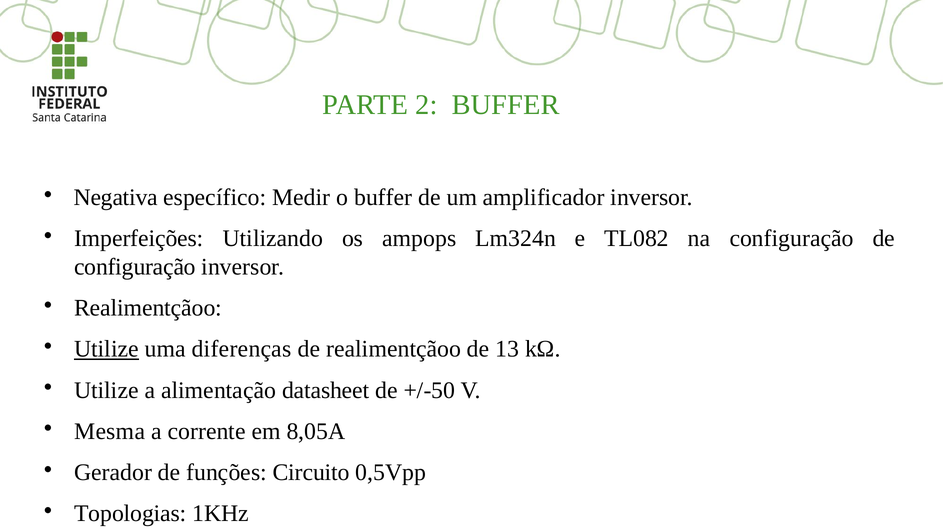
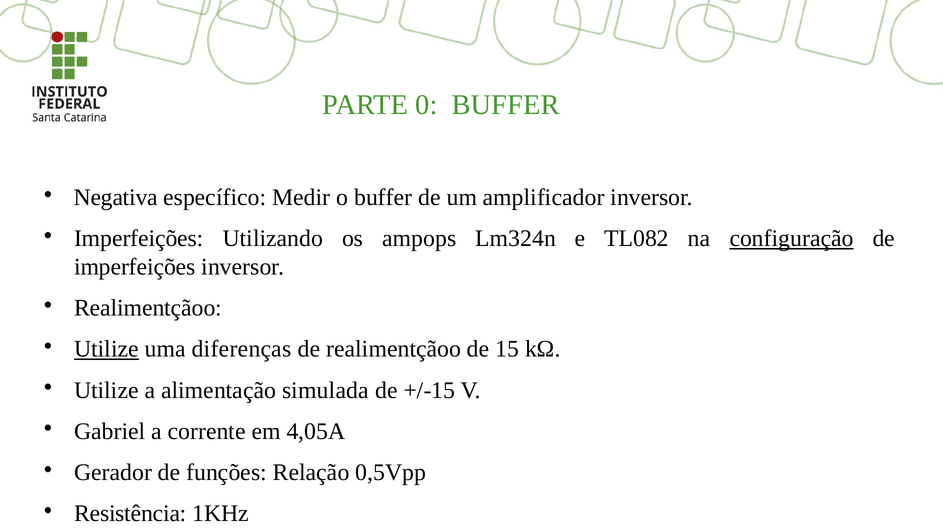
2: 2 -> 0 (427, 105)
configuração underline: none -> present (792, 239)
configuração: configuração -> imperfeições (135, 267)
13: 13 -> 15 (507, 349)
datasheet: datasheet -> simulada (326, 391)
+/-50: +/-50 -> +/-15 (429, 391)
Mesma: Mesma -> Gabriel (110, 432)
8,05A: 8,05A -> 4,05A (316, 432)
Circuito: Circuito -> Relação (311, 473)
Topologias: Topologias -> Resistência (130, 514)
